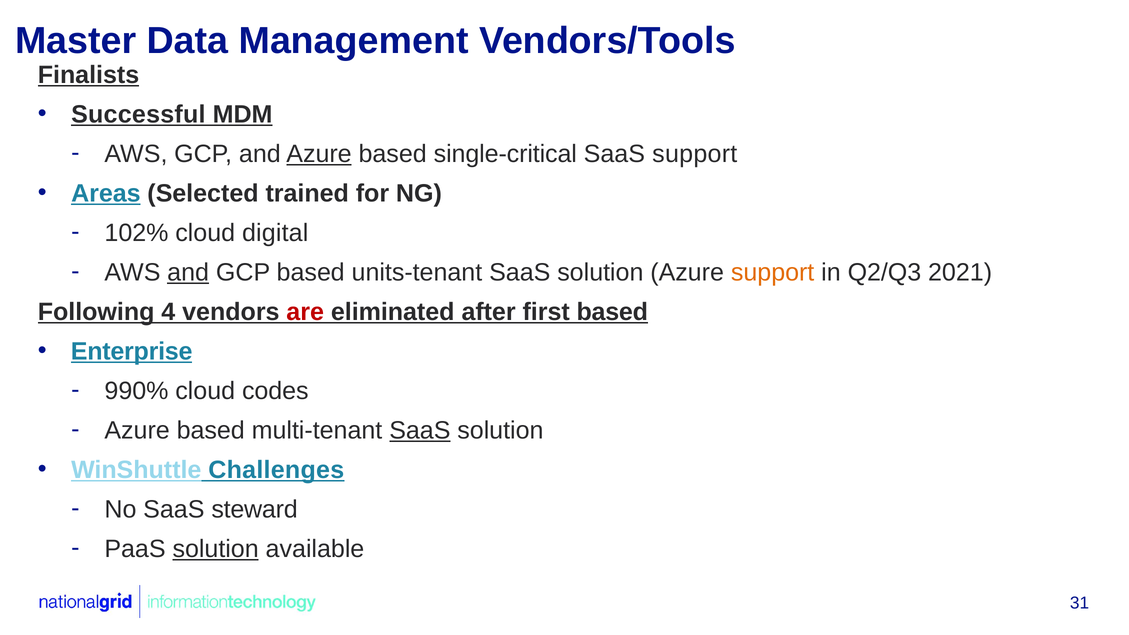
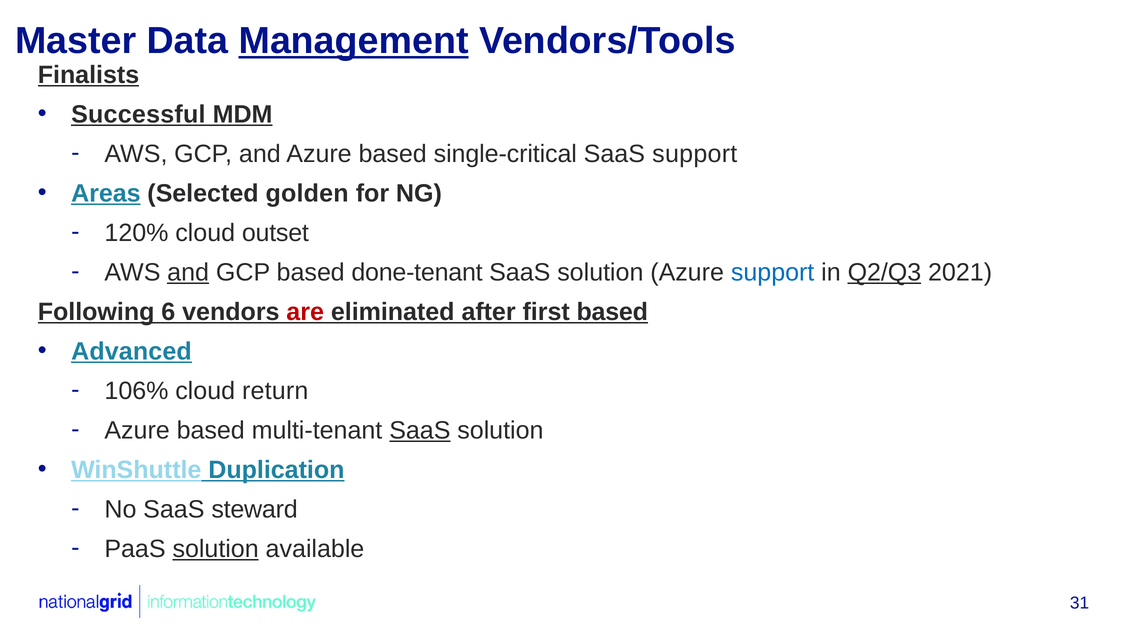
Management underline: none -> present (354, 41)
Azure underline: present -> none (319, 154)
trained: trained -> golden (307, 193)
102%: 102% -> 120% (136, 233)
digital: digital -> outset (275, 233)
units-tenant: units-tenant -> done-tenant (417, 272)
support colour: orange -> blue (773, 272)
Q2/Q3 underline: none -> present (884, 272)
4: 4 -> 6 (168, 312)
Enterprise: Enterprise -> Advanced (131, 351)
990%: 990% -> 106% (136, 391)
codes: codes -> return (275, 391)
Challenges: Challenges -> Duplication (276, 470)
